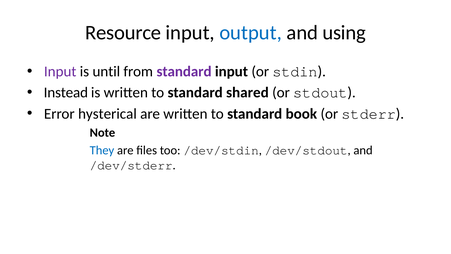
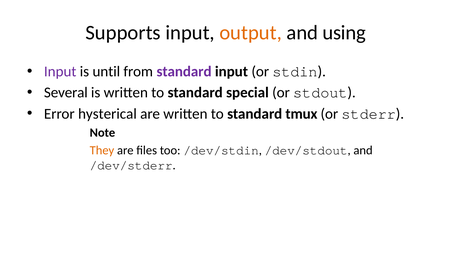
Resource: Resource -> Supports (123, 33)
output colour: blue -> orange (251, 33)
Instead: Instead -> Several (66, 93)
shared: shared -> special (247, 93)
book: book -> tmux (301, 114)
They colour: blue -> orange (102, 150)
